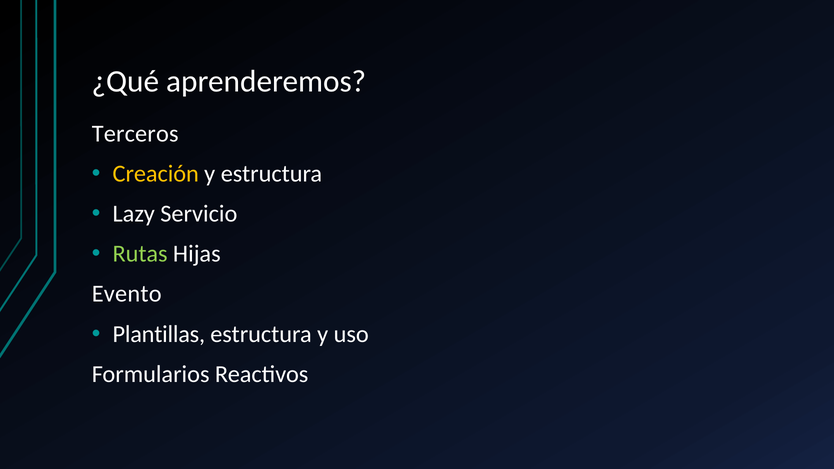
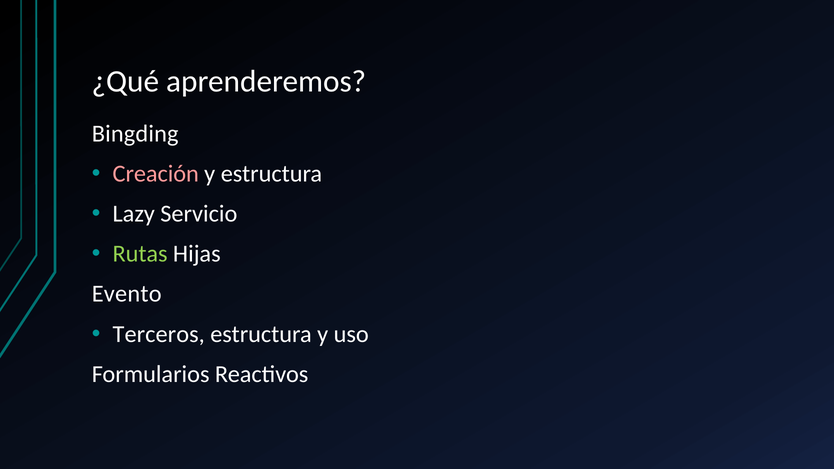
Terceros: Terceros -> Bingding (135, 134)
Creación colour: yellow -> pink (156, 174)
Plantillas: Plantillas -> Terceros (159, 334)
